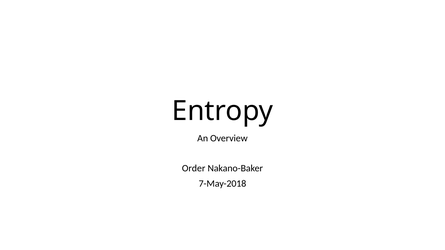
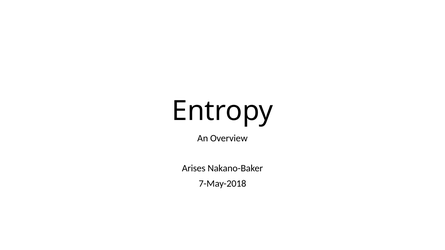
Order: Order -> Arises (194, 169)
